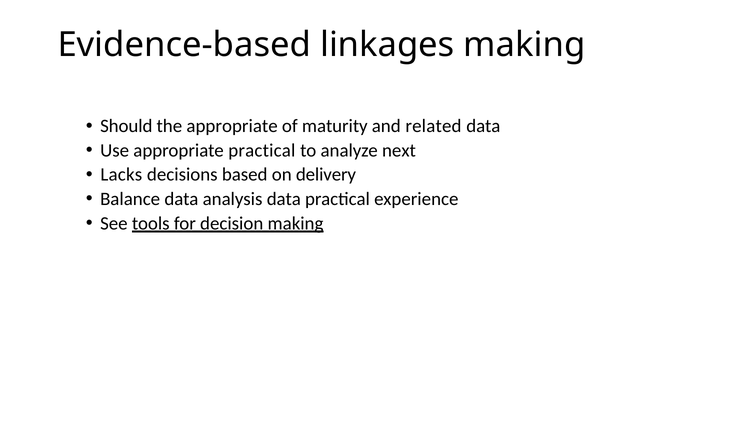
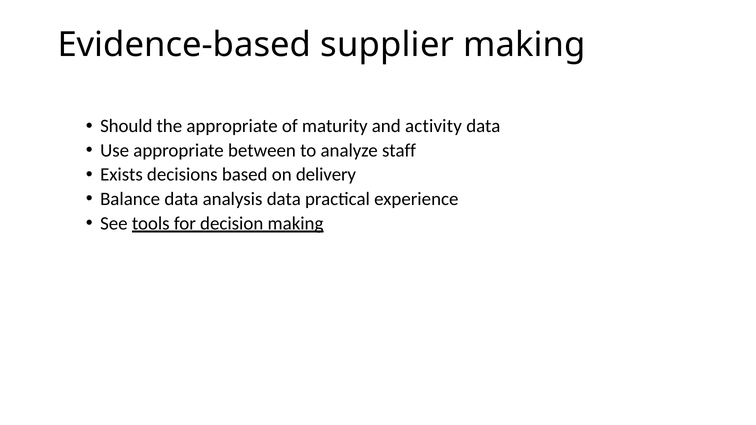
linkages: linkages -> supplier (387, 45)
related: related -> activity (433, 126)
appropriate practical: practical -> between (262, 150)
next: next -> staff (399, 150)
Lacks: Lacks -> Exists (121, 175)
